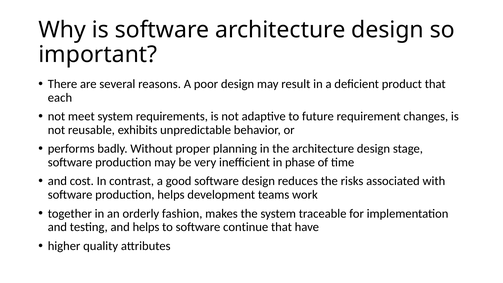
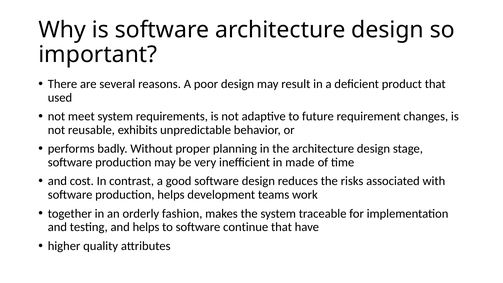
each: each -> used (60, 97)
phase: phase -> made (300, 162)
